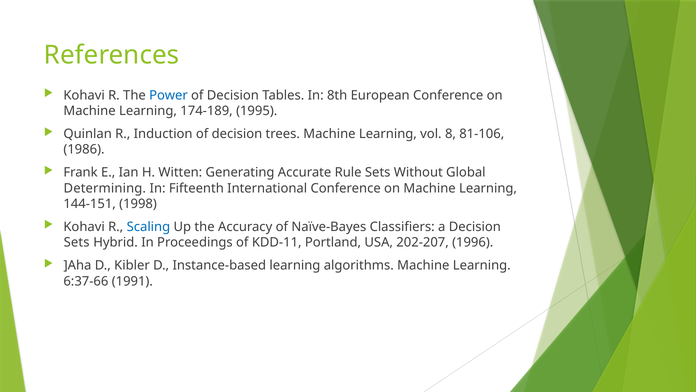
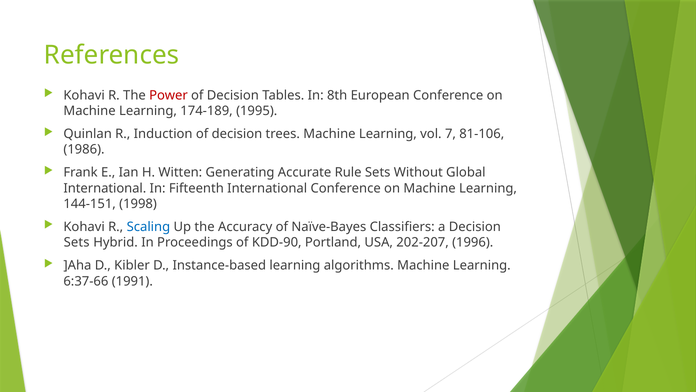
Power colour: blue -> red (168, 95)
8: 8 -> 7 (450, 134)
Determining: Determining -> International (105, 188)
KDD-11: KDD-11 -> KDD-90 (277, 242)
